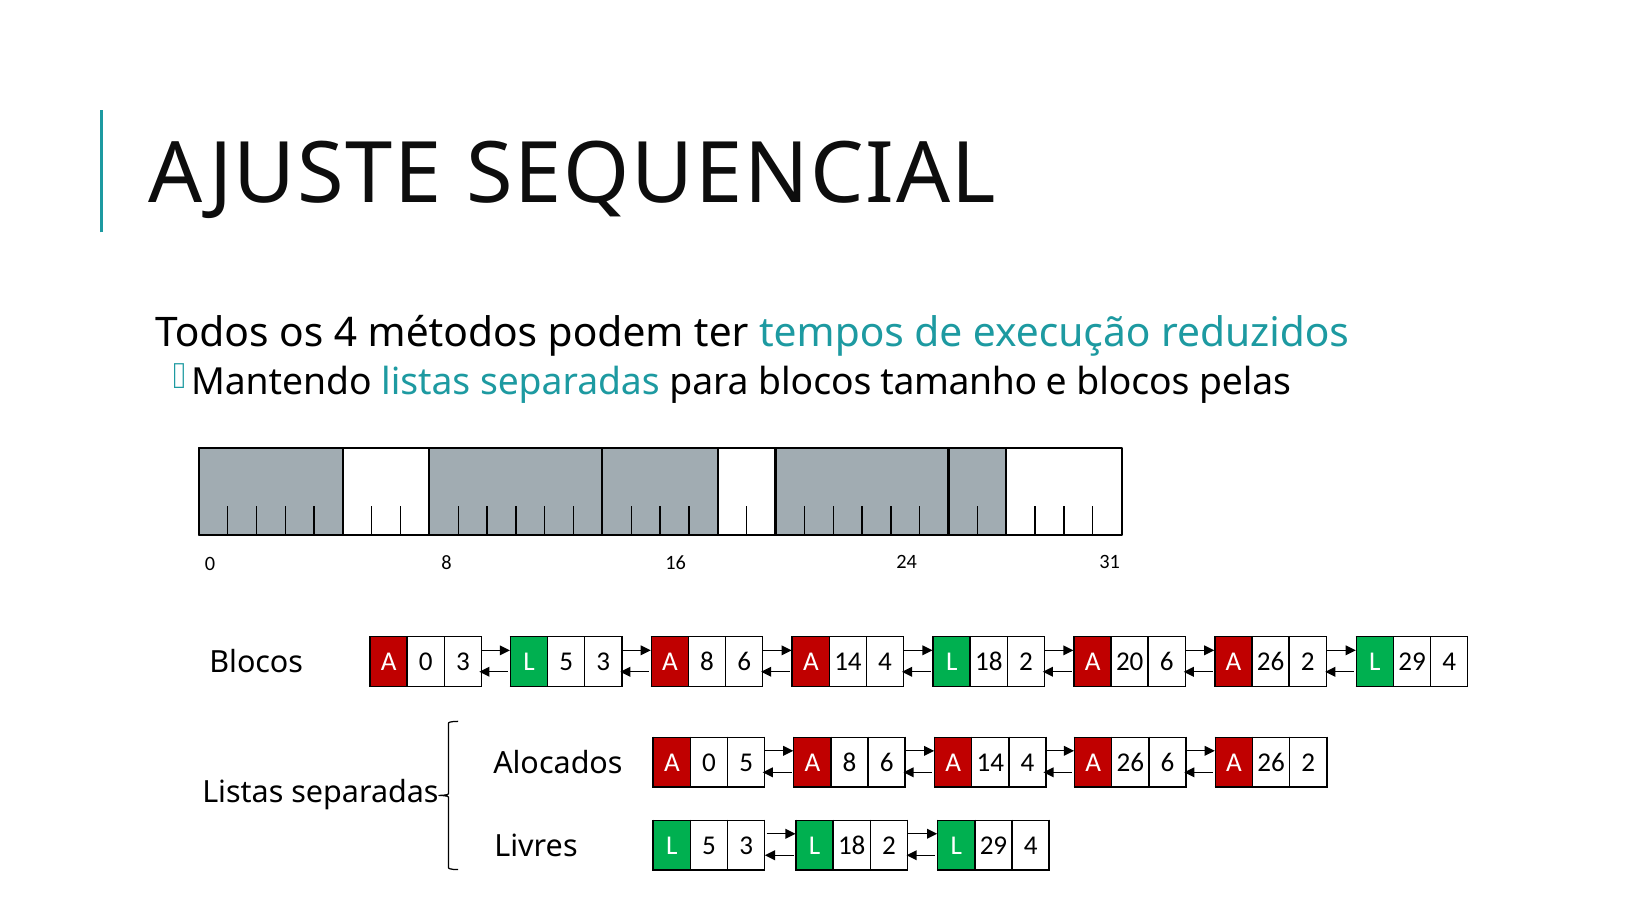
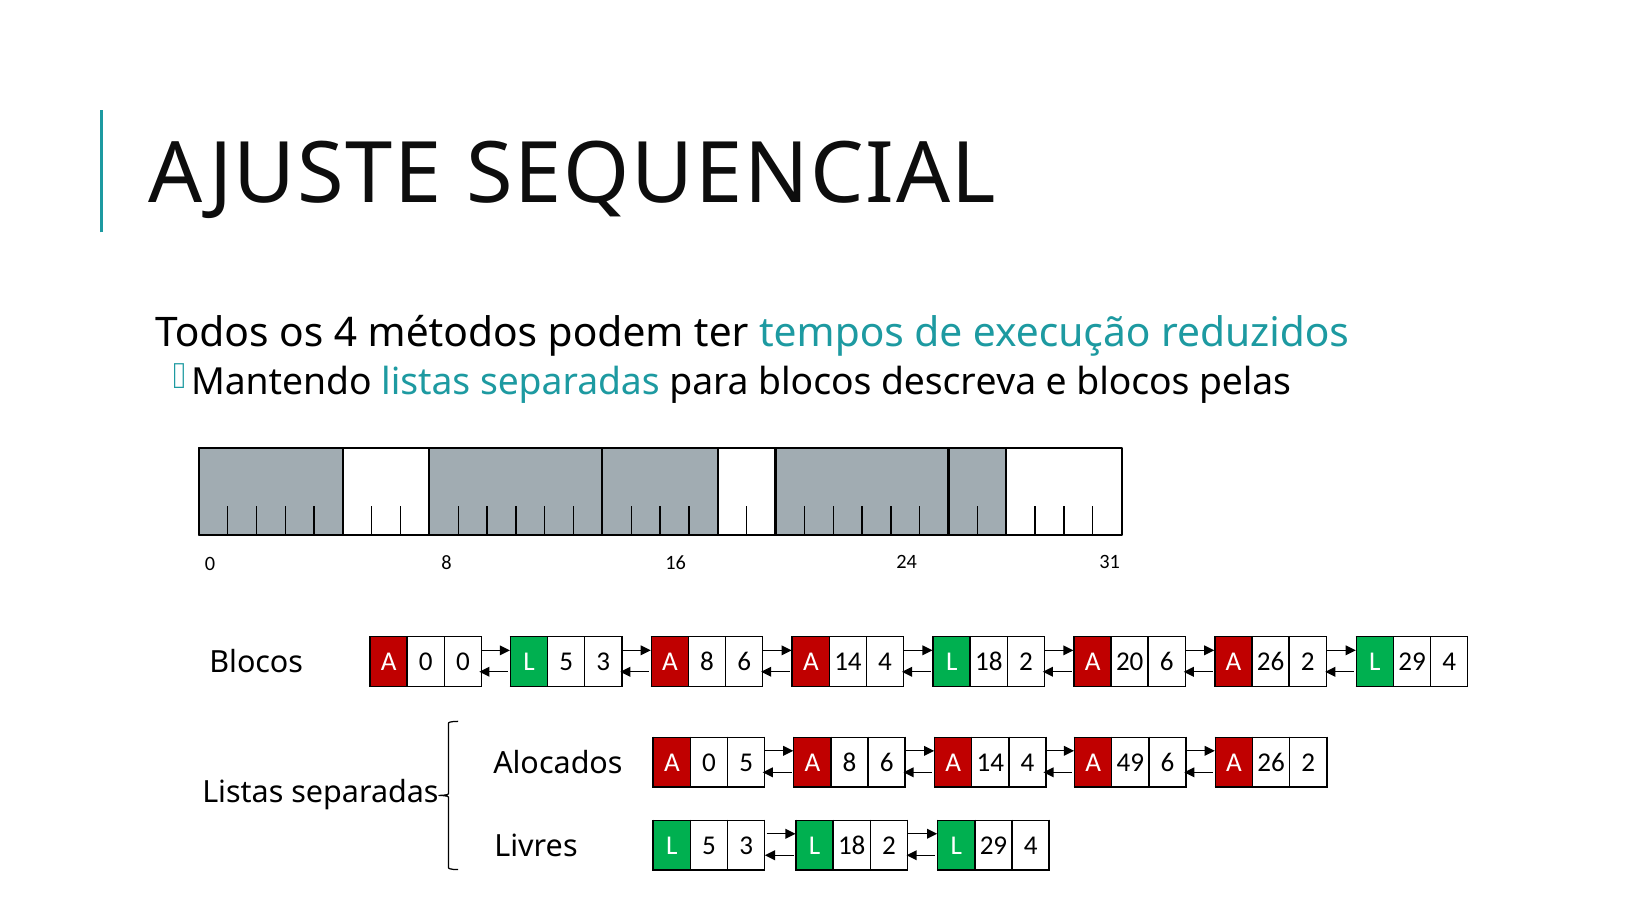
tamanho: tamanho -> descreva (959, 382)
0 3: 3 -> 0 (463, 662)
4 A 26: 26 -> 49 (1130, 762)
